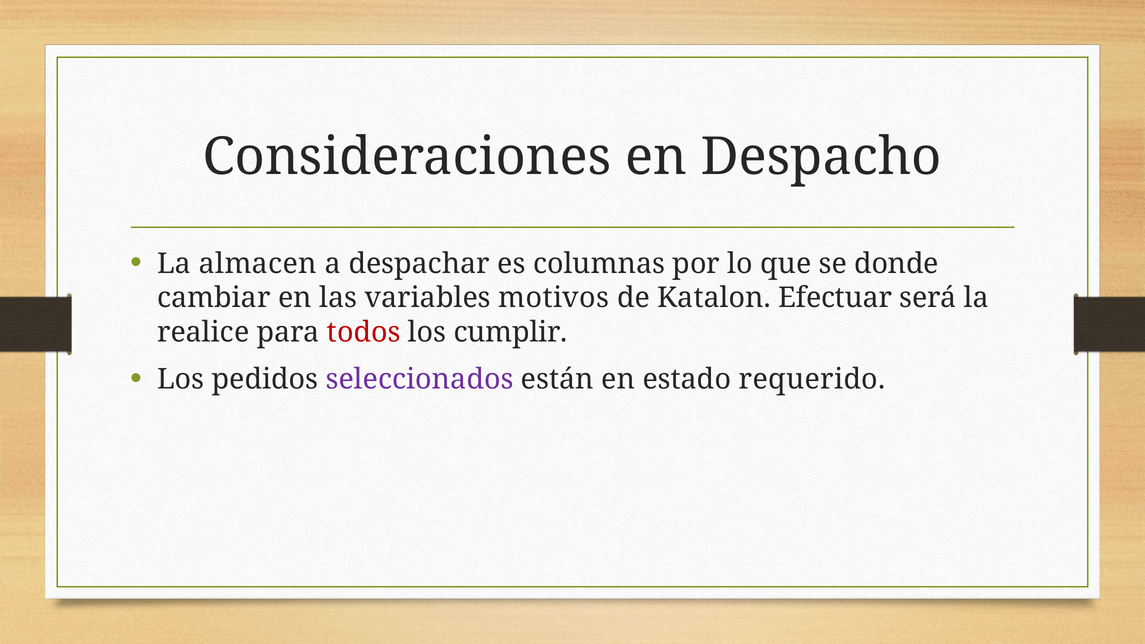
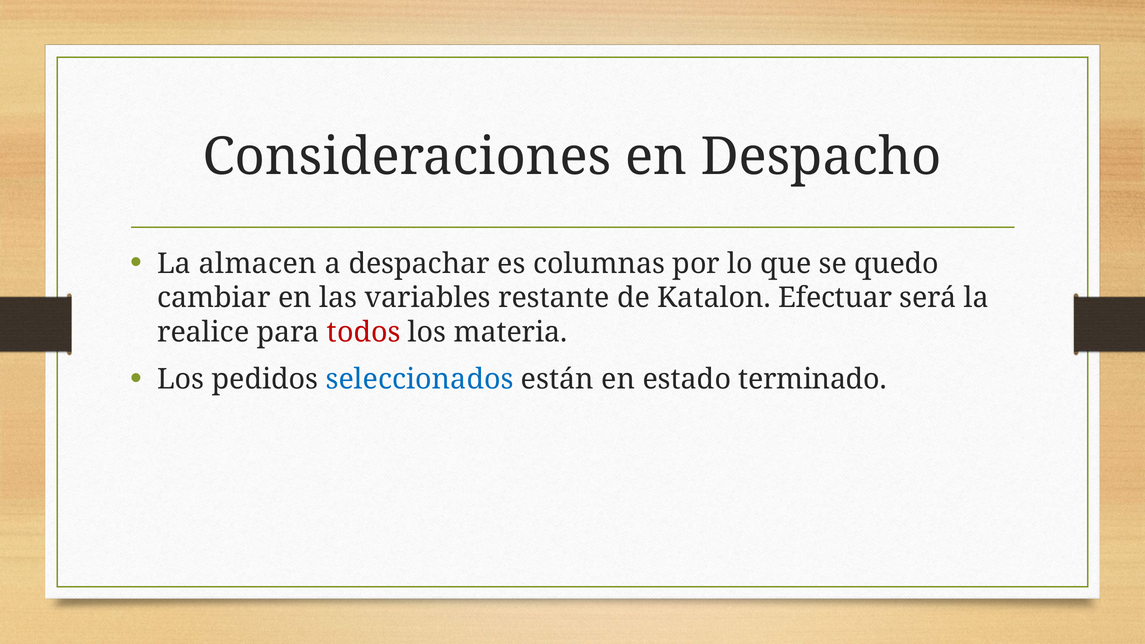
donde: donde -> quedo (897, 264)
motivos: motivos -> restante (554, 298)
cumplir: cumplir -> materia (511, 332)
seleccionados colour: purple -> blue (420, 380)
requerido: requerido -> terminado (812, 380)
